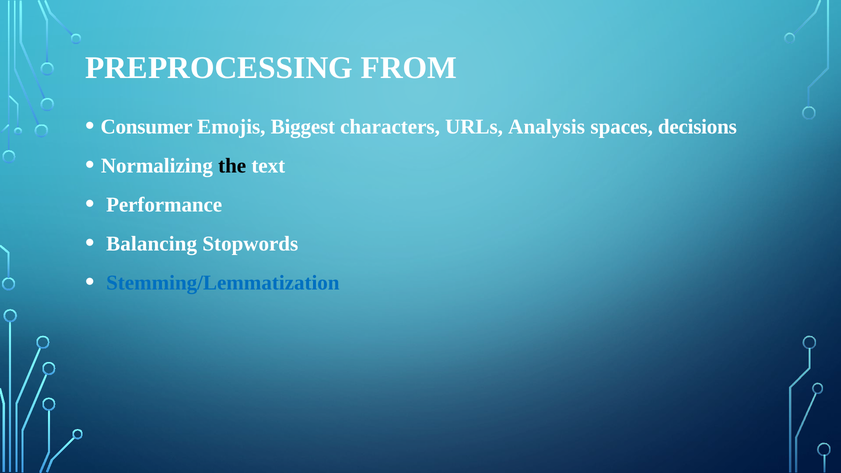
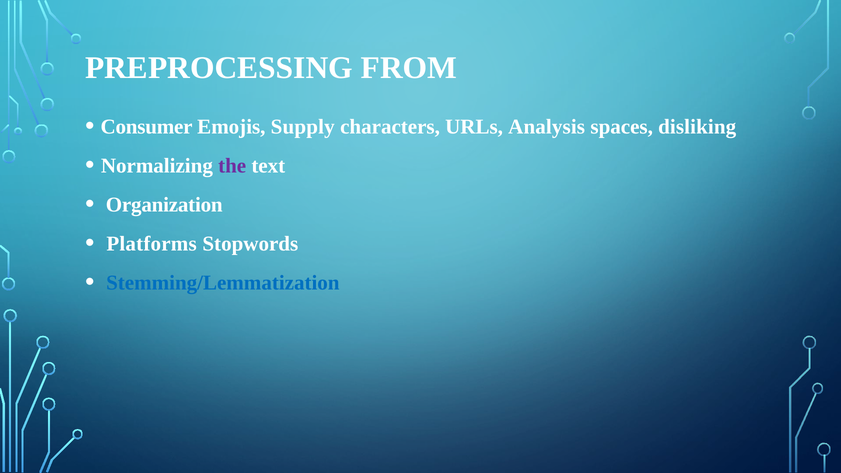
Biggest: Biggest -> Supply (303, 127)
decisions: decisions -> disliking (697, 127)
the colour: black -> purple (232, 166)
Performance: Performance -> Organization (164, 205)
Balancing: Balancing -> Platforms (152, 244)
